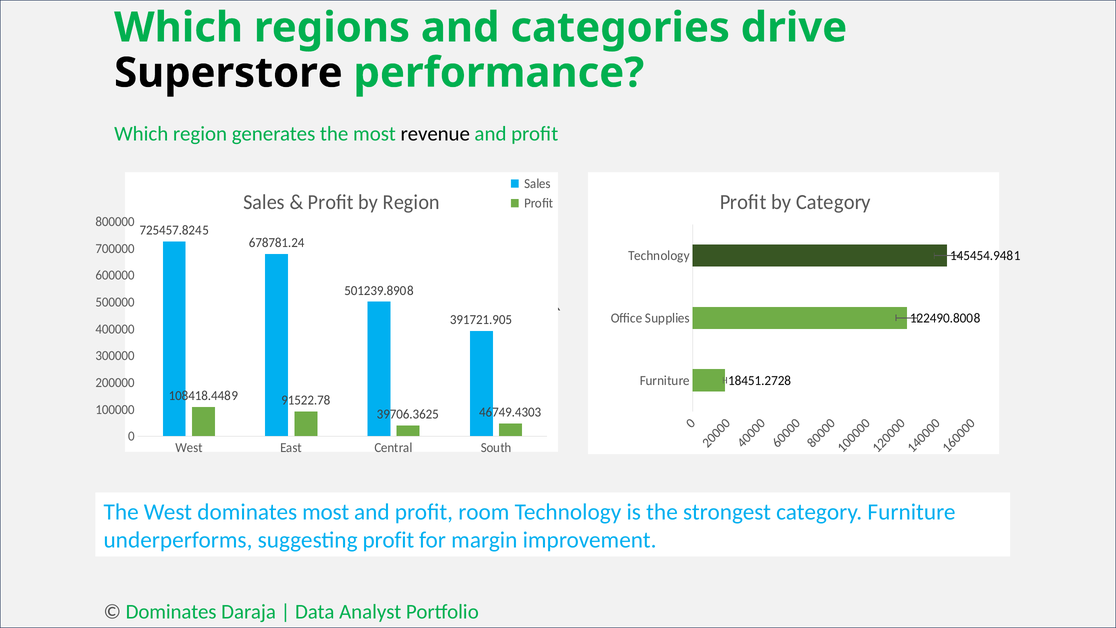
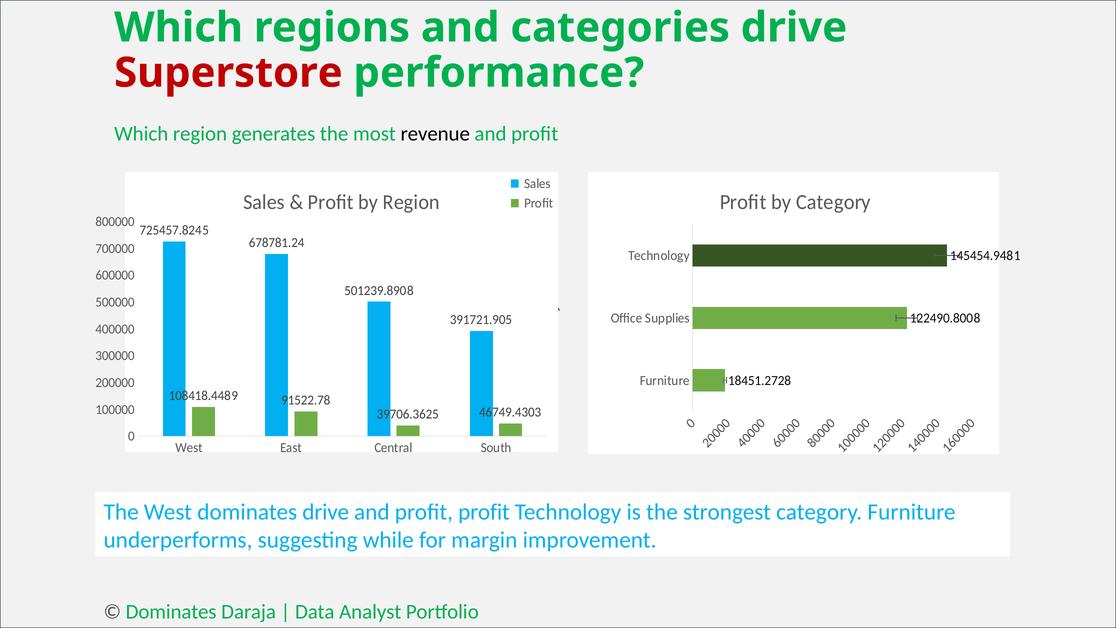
Superstore colour: black -> red (228, 73)
dominates most: most -> drive (326, 512)
profit room: room -> profit (484, 512)
suggesting profit: profit -> while (388, 540)
